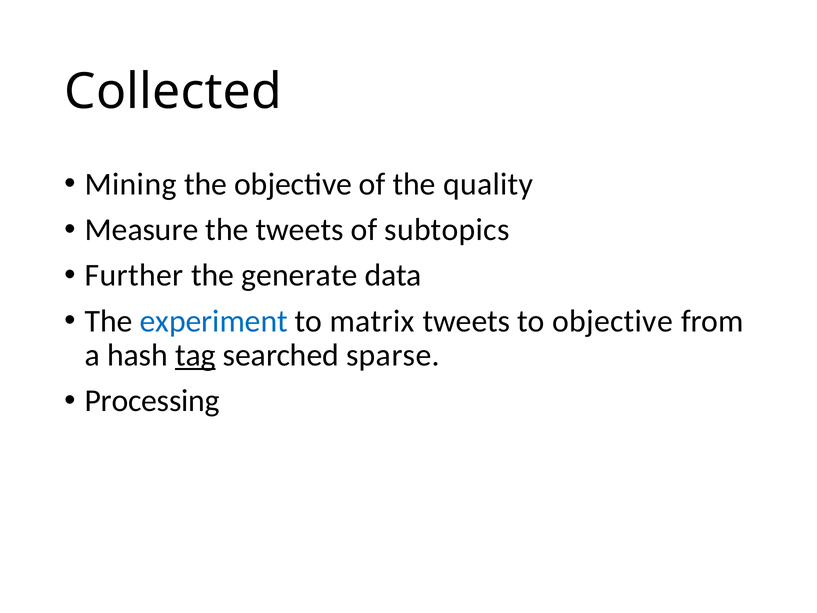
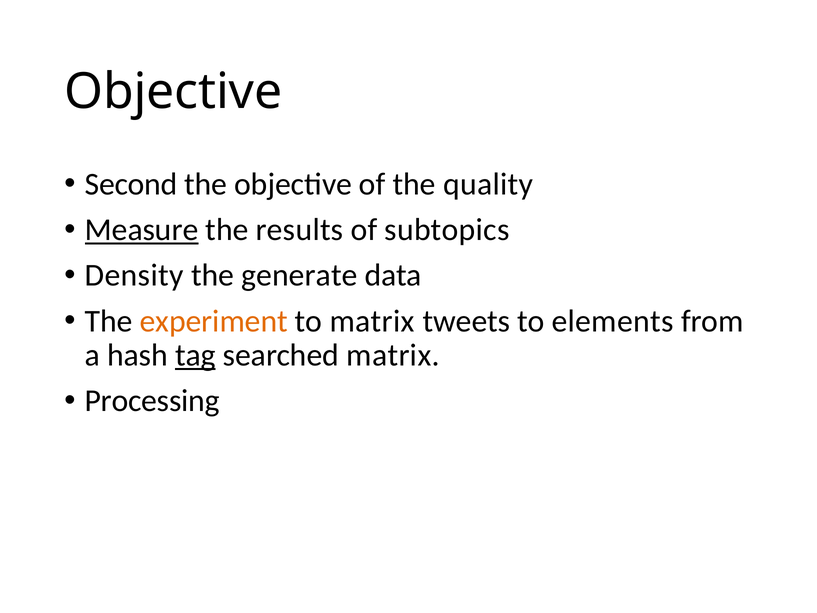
Collected: Collected -> Objective (173, 92)
Mining: Mining -> Second (131, 184)
Measure underline: none -> present (142, 230)
the tweets: tweets -> results (300, 230)
Further: Further -> Density (134, 275)
experiment colour: blue -> orange (214, 321)
to objective: objective -> elements (613, 321)
searched sparse: sparse -> matrix (393, 355)
